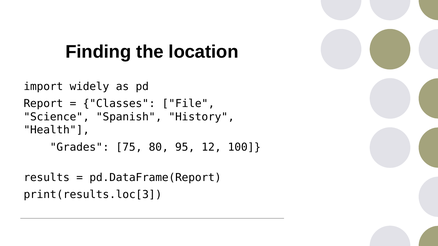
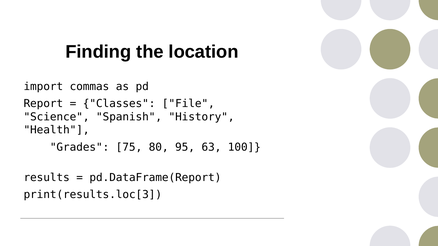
widely: widely -> commas (89, 87)
12: 12 -> 63 (211, 147)
